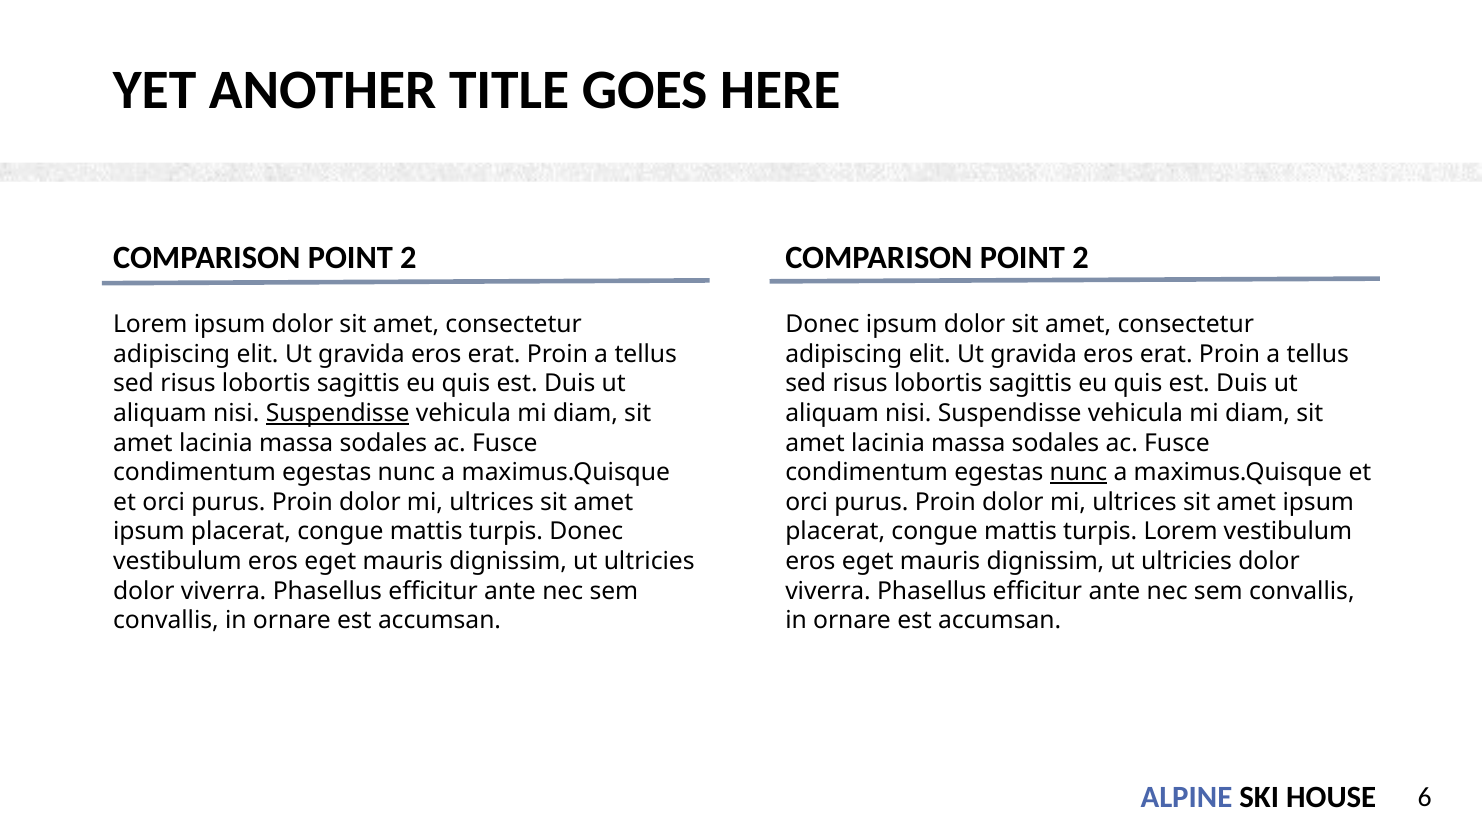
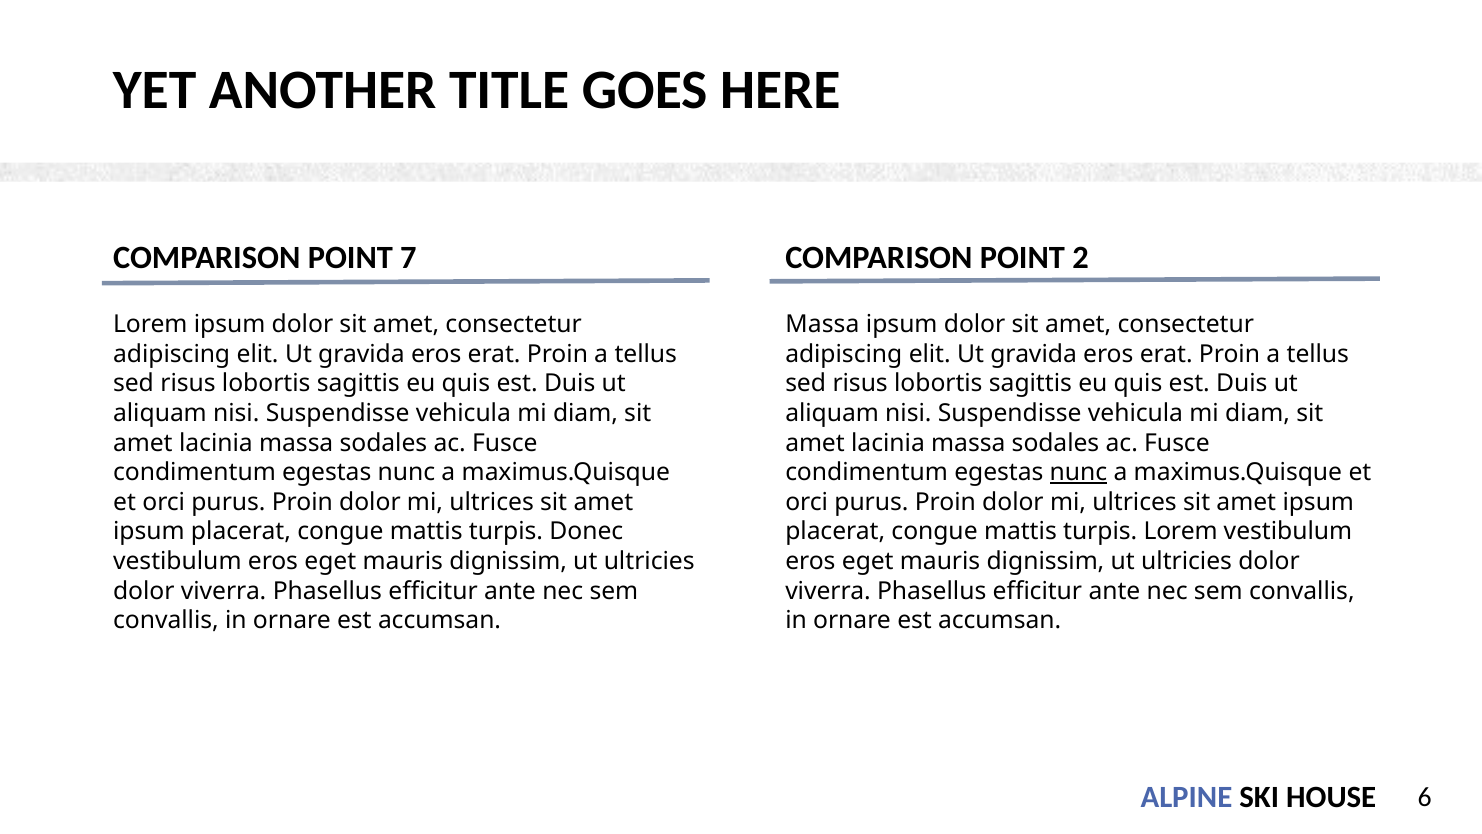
2: 2 -> 7 (408, 258)
Donec: Donec -> Massa (822, 324)
Suspendisse underline: present -> none (338, 413)
